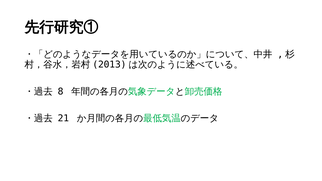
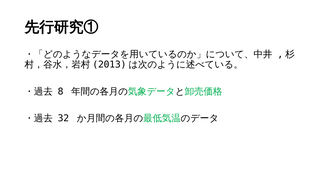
21: 21 -> 32 (63, 118)
